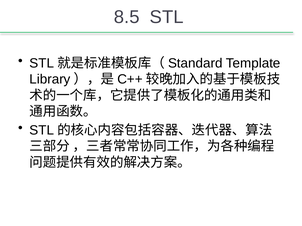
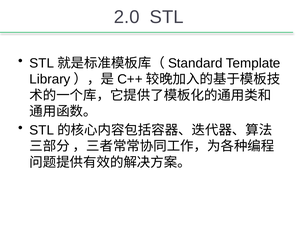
8.5: 8.5 -> 2.0 (127, 17)
